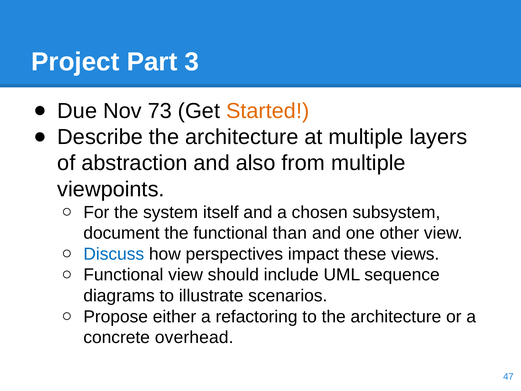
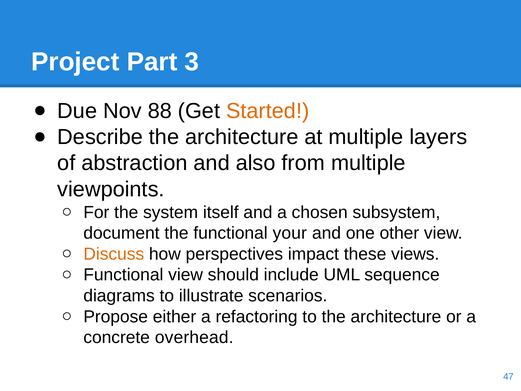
73: 73 -> 88 (160, 111)
than: than -> your (290, 233)
Discuss colour: blue -> orange (114, 254)
